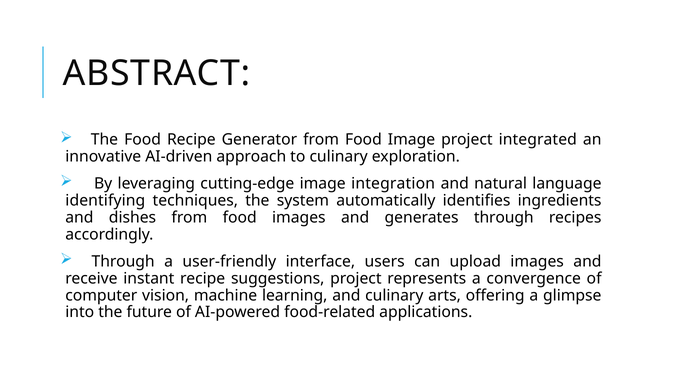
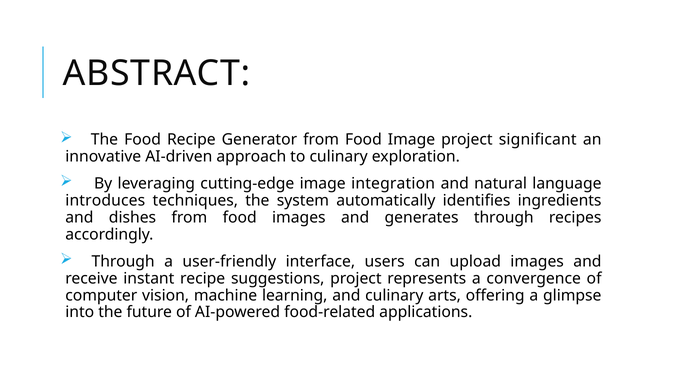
integrated: integrated -> significant (538, 140)
identifying: identifying -> introduces (105, 200)
